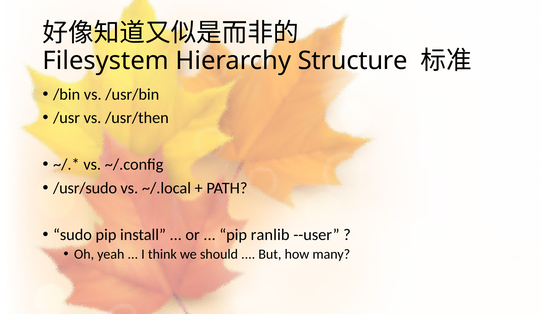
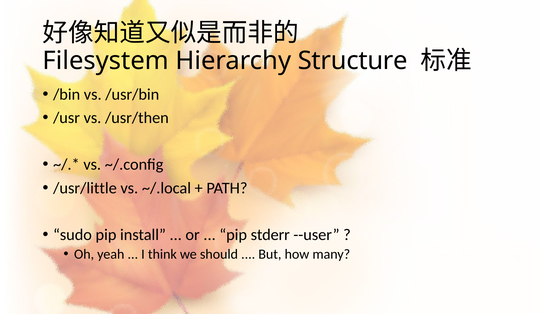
/usr/sudo: /usr/sudo -> /usr/little (85, 188)
ranlib: ranlib -> stderr (270, 235)
